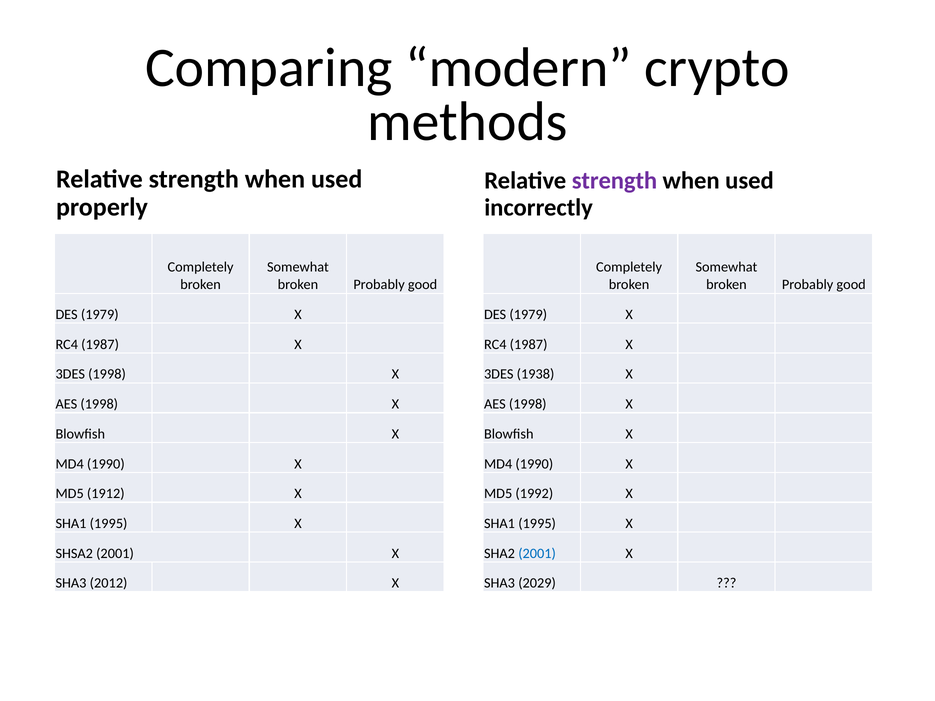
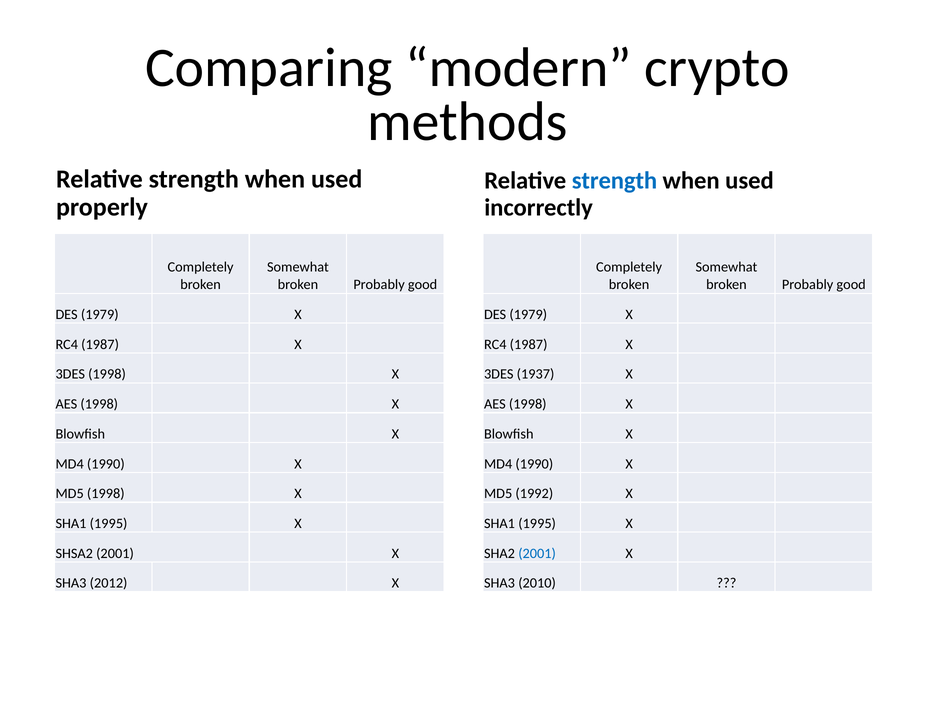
strength colour: purple -> blue (614, 181)
1938: 1938 -> 1937 (536, 374)
MD5 1912: 1912 -> 1998 (106, 494)
2029: 2029 -> 2010 (537, 583)
